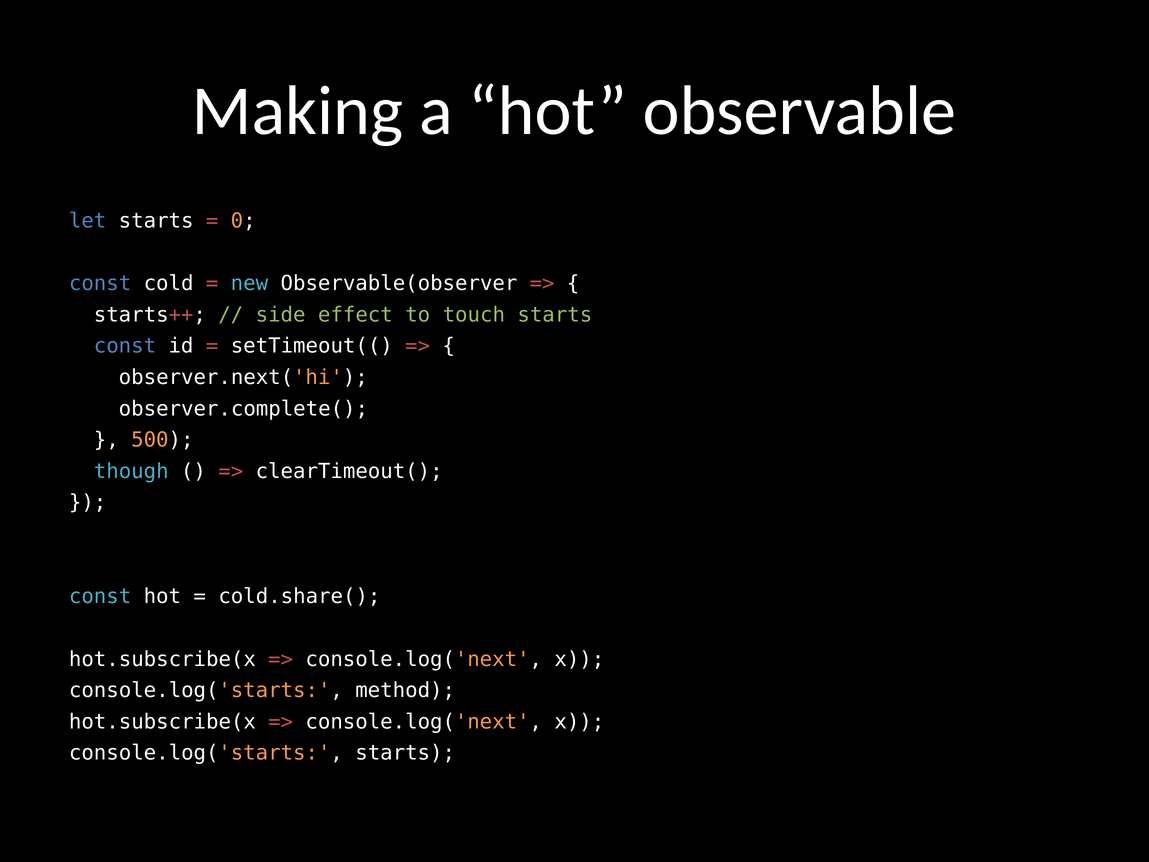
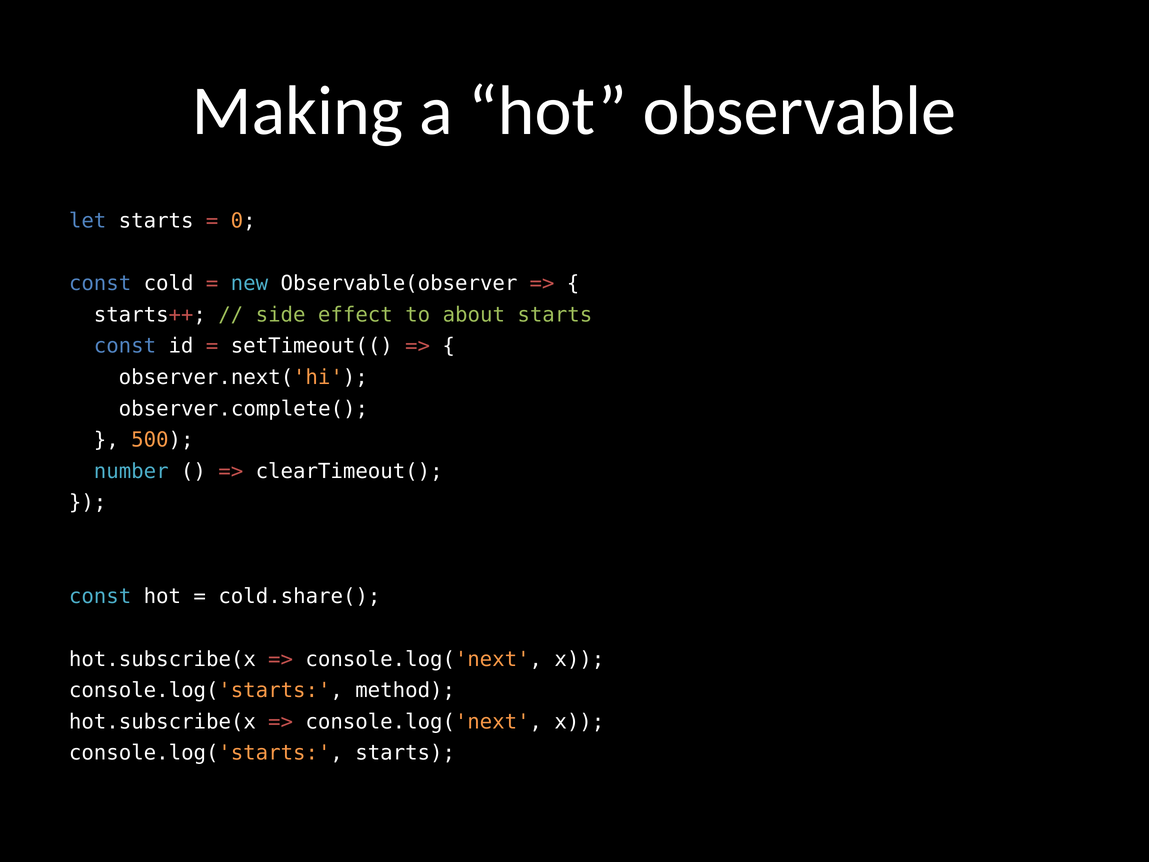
touch: touch -> about (474, 315)
though: though -> number (131, 471)
